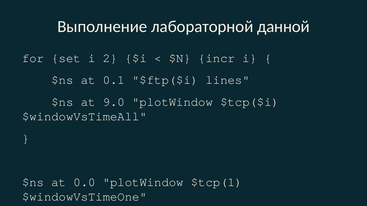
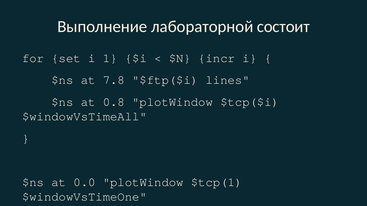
данной: данной -> состоит (283, 27)
2: 2 -> 1 (110, 58)
0.1: 0.1 -> 7.8 (114, 80)
9.0: 9.0 -> 0.8 (114, 102)
